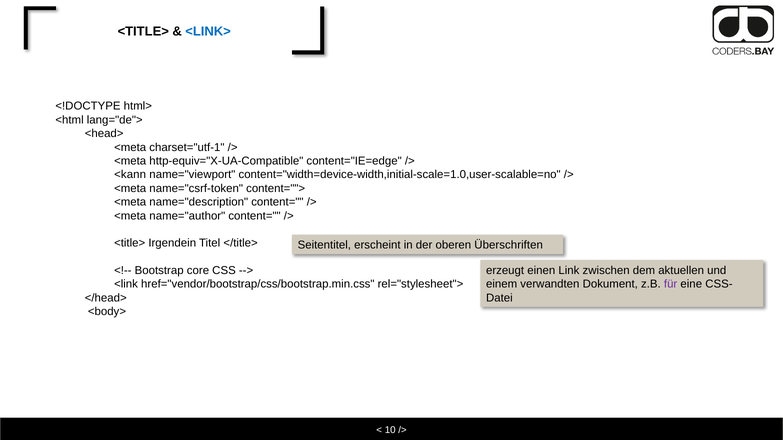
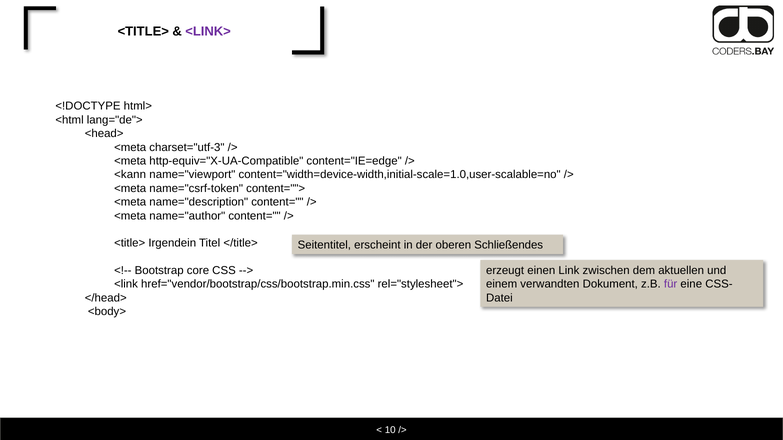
<LINK> colour: blue -> purple (208, 32)
charset="utf-1: charset="utf-1 -> charset="utf-3 (187, 147)
Überschriften: Überschriften -> Schließendes (509, 245)
